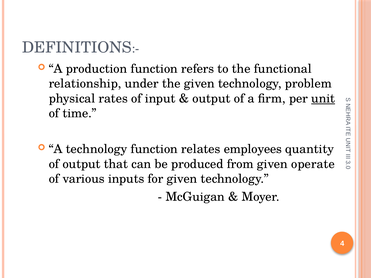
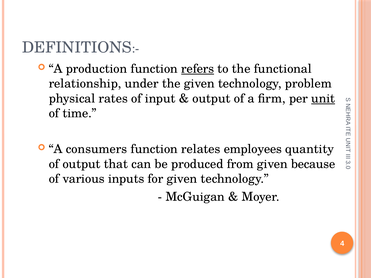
refers underline: none -> present (198, 69)
A technology: technology -> consumers (97, 149)
operate: operate -> because (313, 164)
